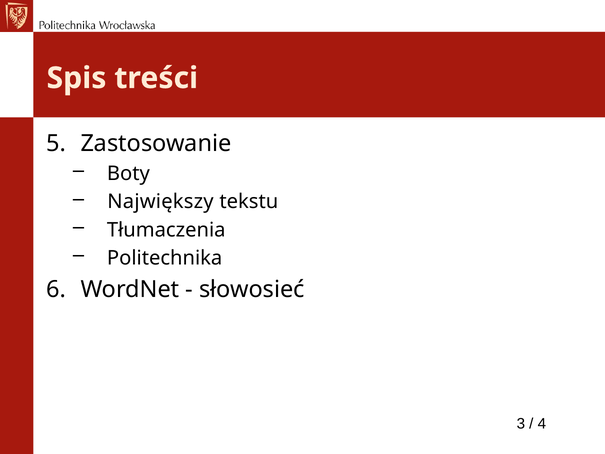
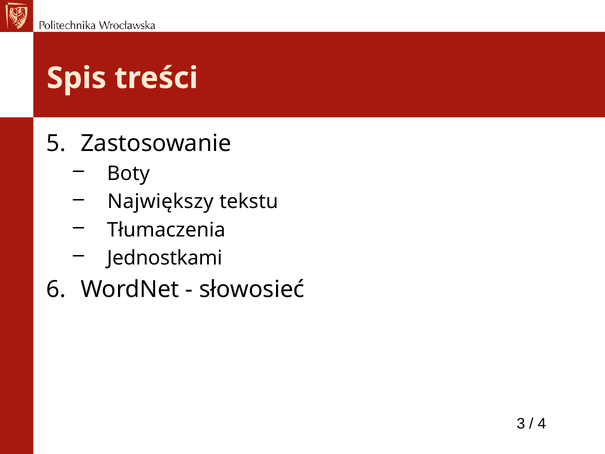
Politechnika: Politechnika -> Jednostkami (165, 258)
